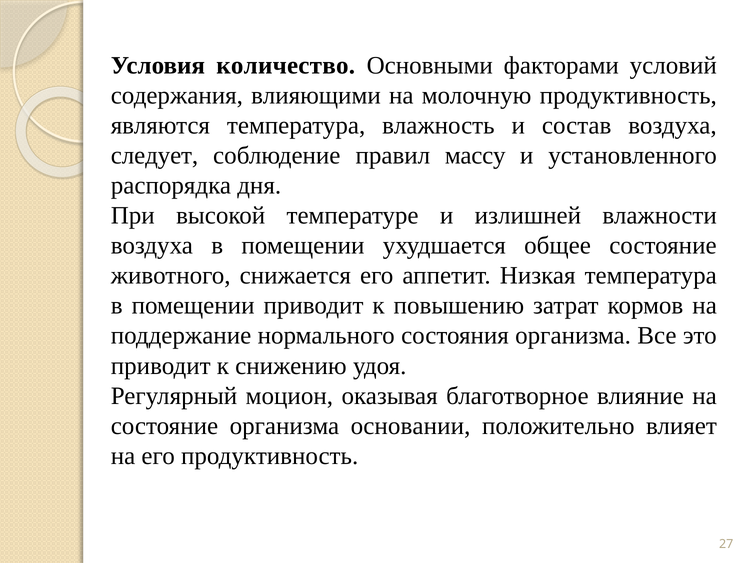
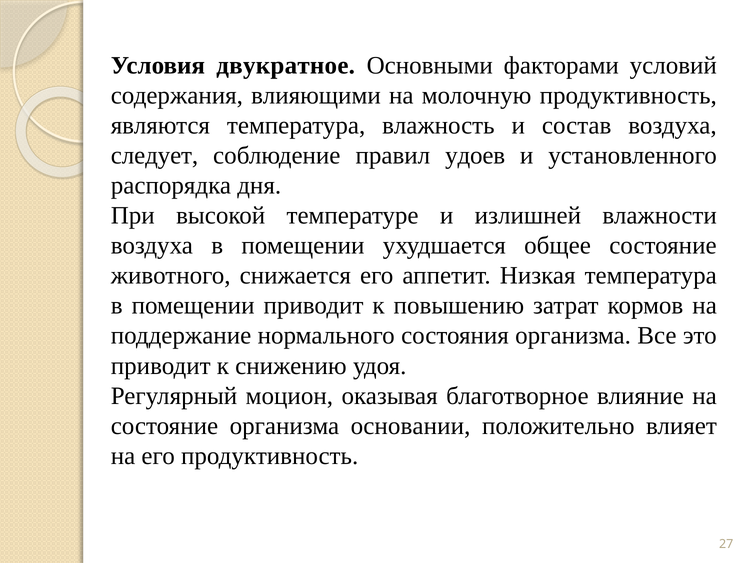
количество: количество -> двукратное (286, 66)
массу: массу -> удоев (475, 156)
